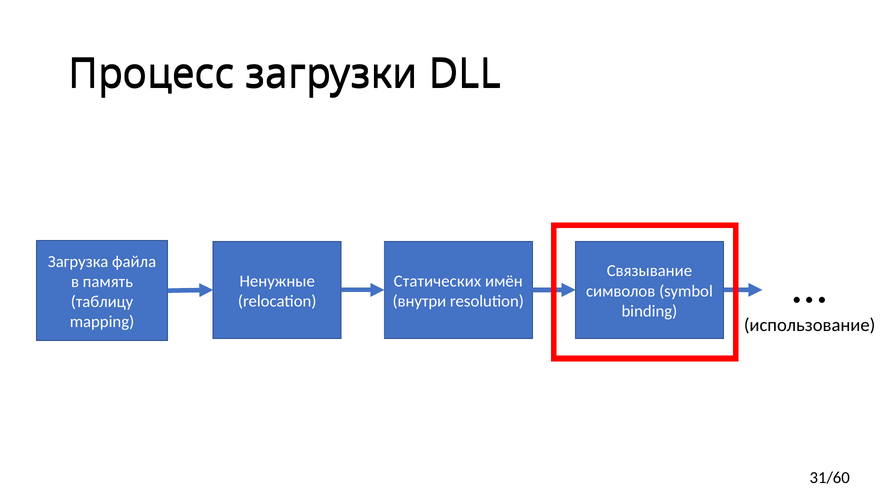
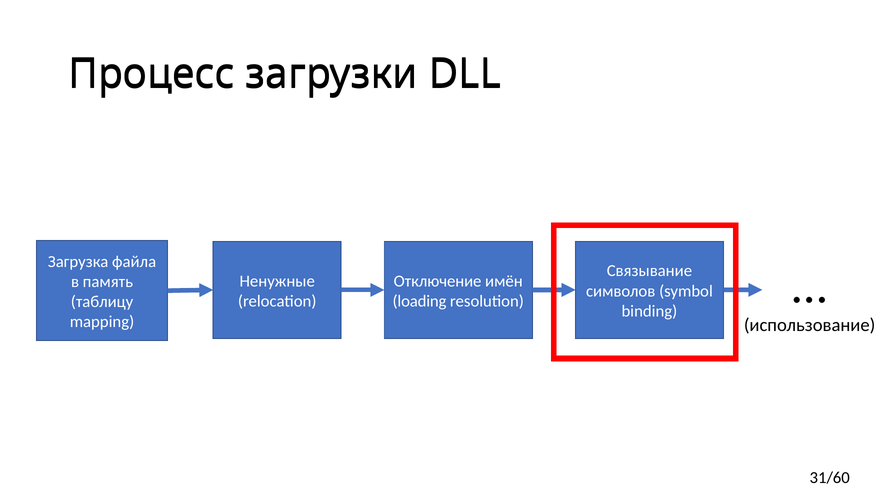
Статических: Статических -> Отключение (438, 281)
внутри: внутри -> loading (419, 301)
